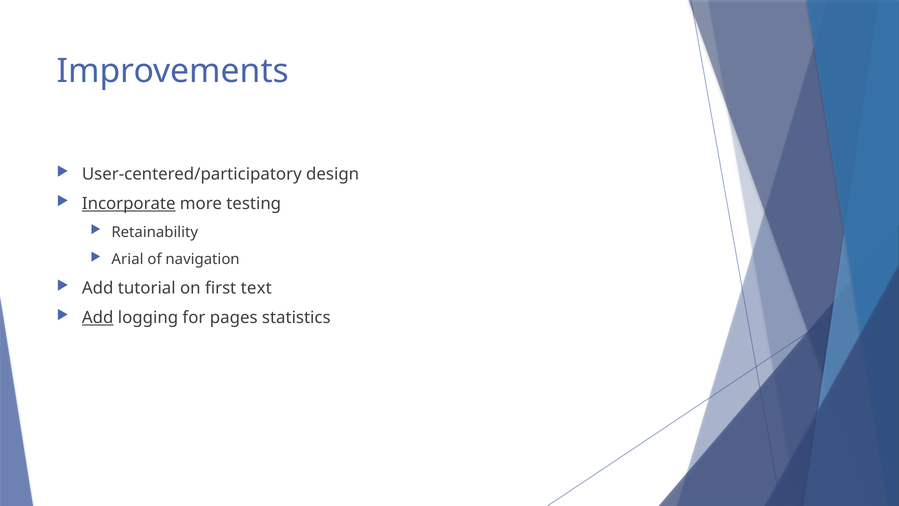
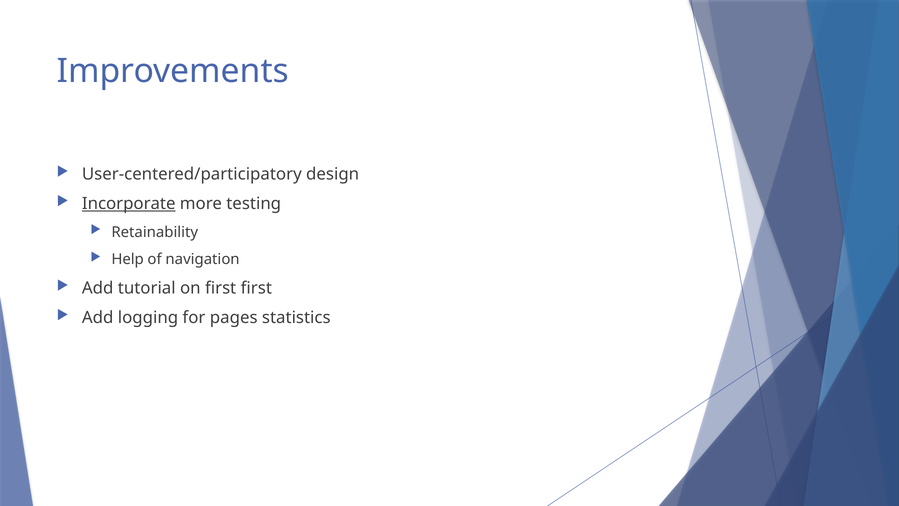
Arial: Arial -> Help (128, 259)
first text: text -> first (256, 288)
Add underline: present -> none (98, 317)
